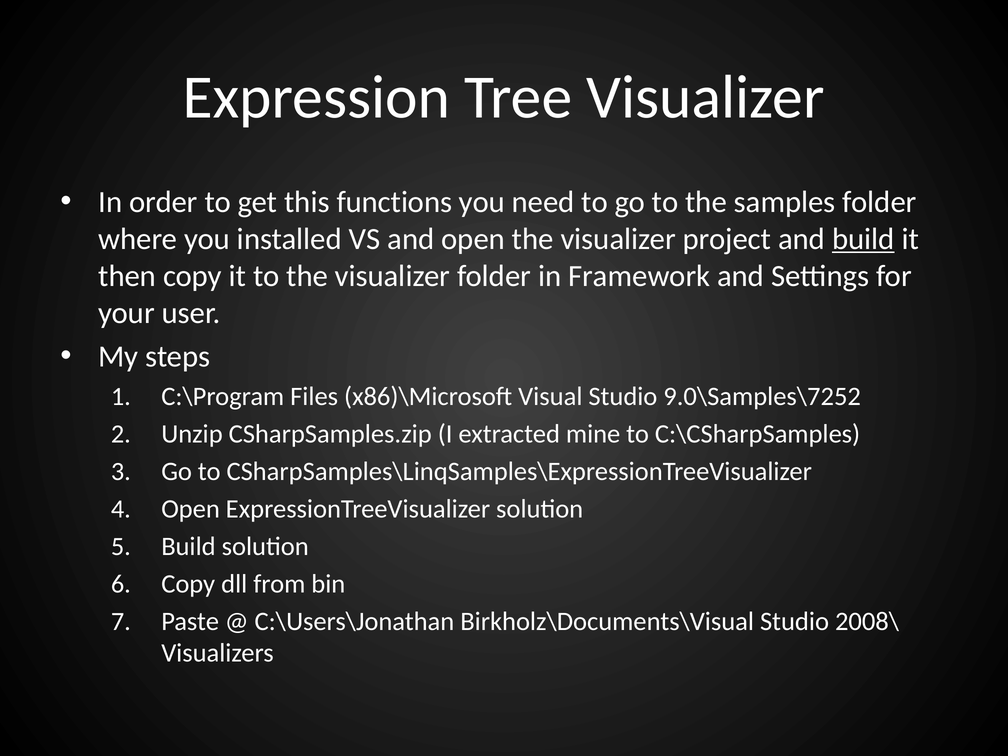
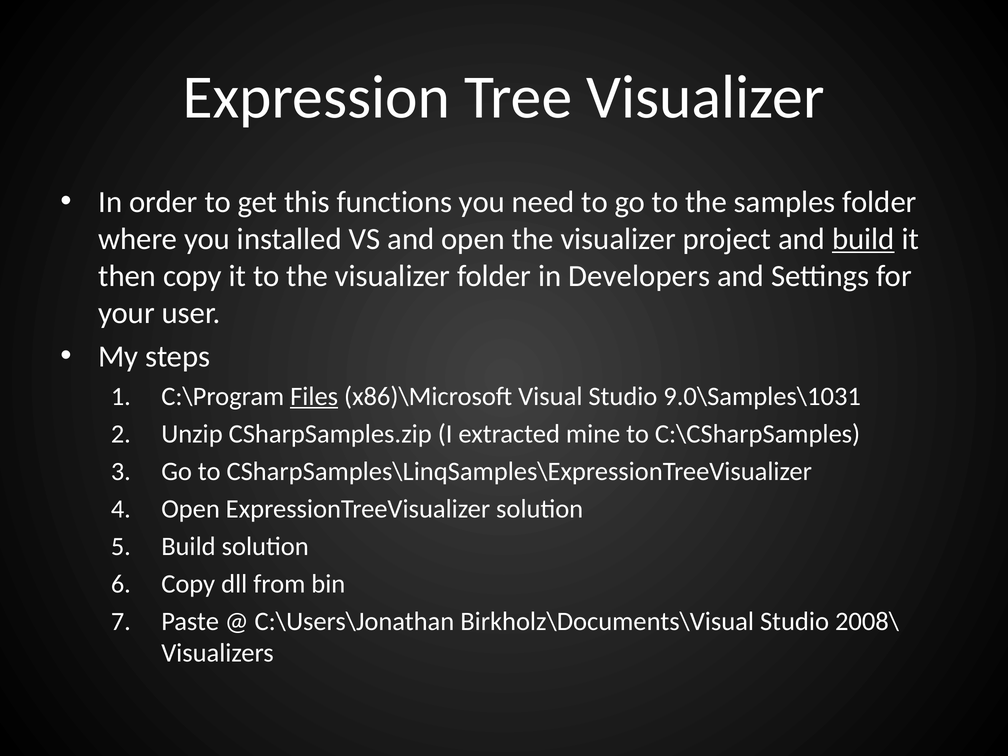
Framework: Framework -> Developers (639, 276)
Files underline: none -> present (314, 396)
9.0\Samples\7252: 9.0\Samples\7252 -> 9.0\Samples\1031 (762, 396)
